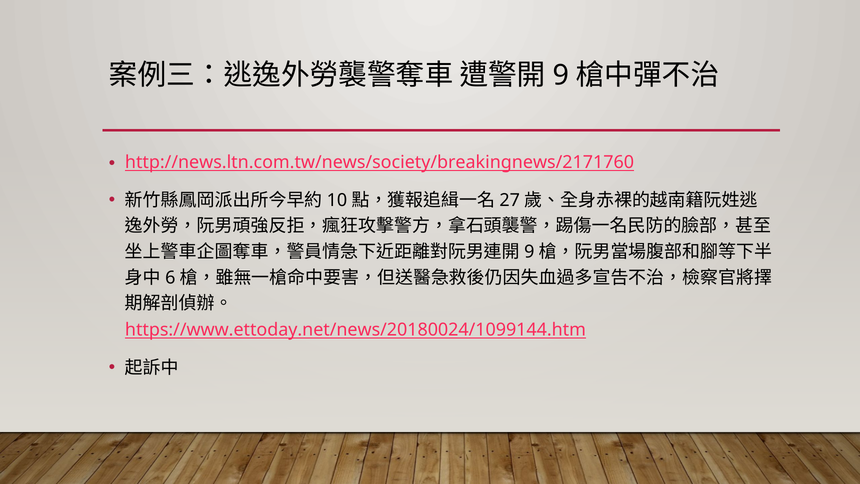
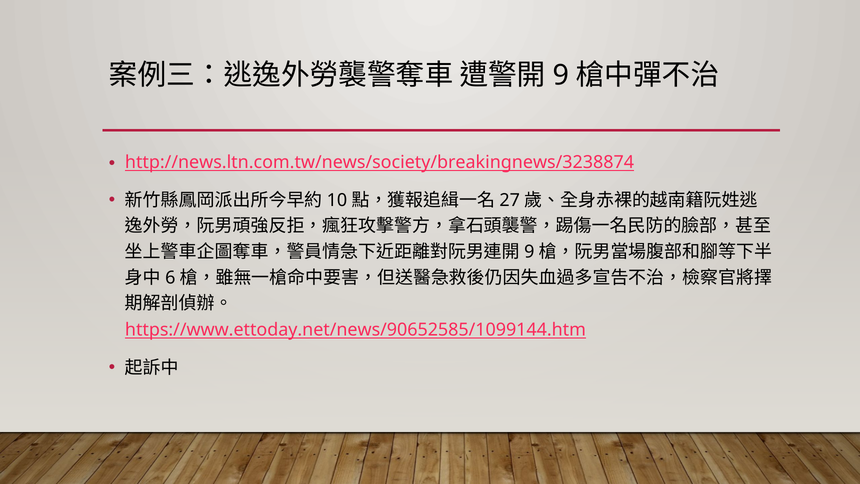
http://news.ltn.com.tw/news/society/breakingnews/2171760: http://news.ltn.com.tw/news/society/breakingnews/2171760 -> http://news.ltn.com.tw/news/society/breakingnews/3238874 (379, 162)
https://www.ettoday.net/news/20180024/1099144.htm: https://www.ettoday.net/news/20180024/1099144.htm -> https://www.ettoday.net/news/90652585/1099144.htm (355, 330)
